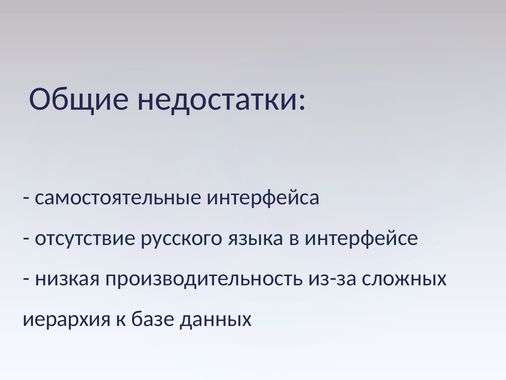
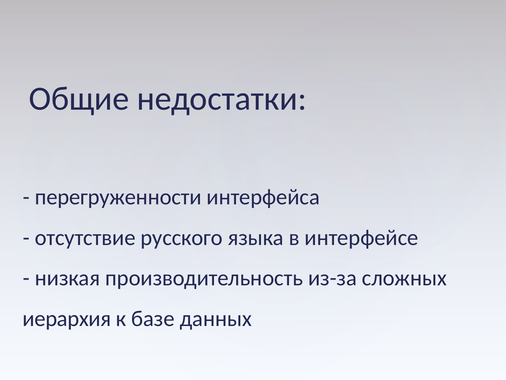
самостоятельные: самостоятельные -> перегруженности (118, 197)
